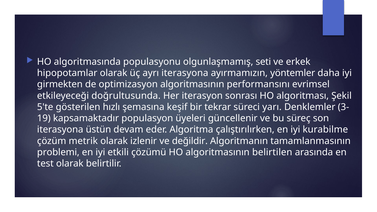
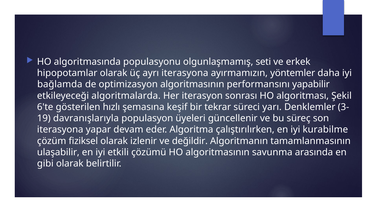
girmekten: girmekten -> bağlamda (60, 84)
evrimsel: evrimsel -> yapabilir (311, 84)
doğrultusunda: doğrultusunda -> algoritmalarda (126, 96)
5'te: 5'te -> 6'te (45, 107)
kapsamaktadır: kapsamaktadır -> davranışlarıyla (86, 118)
üstün: üstün -> yapar (98, 130)
metrik: metrik -> fiziksel (83, 141)
problemi: problemi -> ulaşabilir (58, 152)
belirtilen: belirtilen -> savunma (272, 152)
test: test -> gibi (45, 164)
